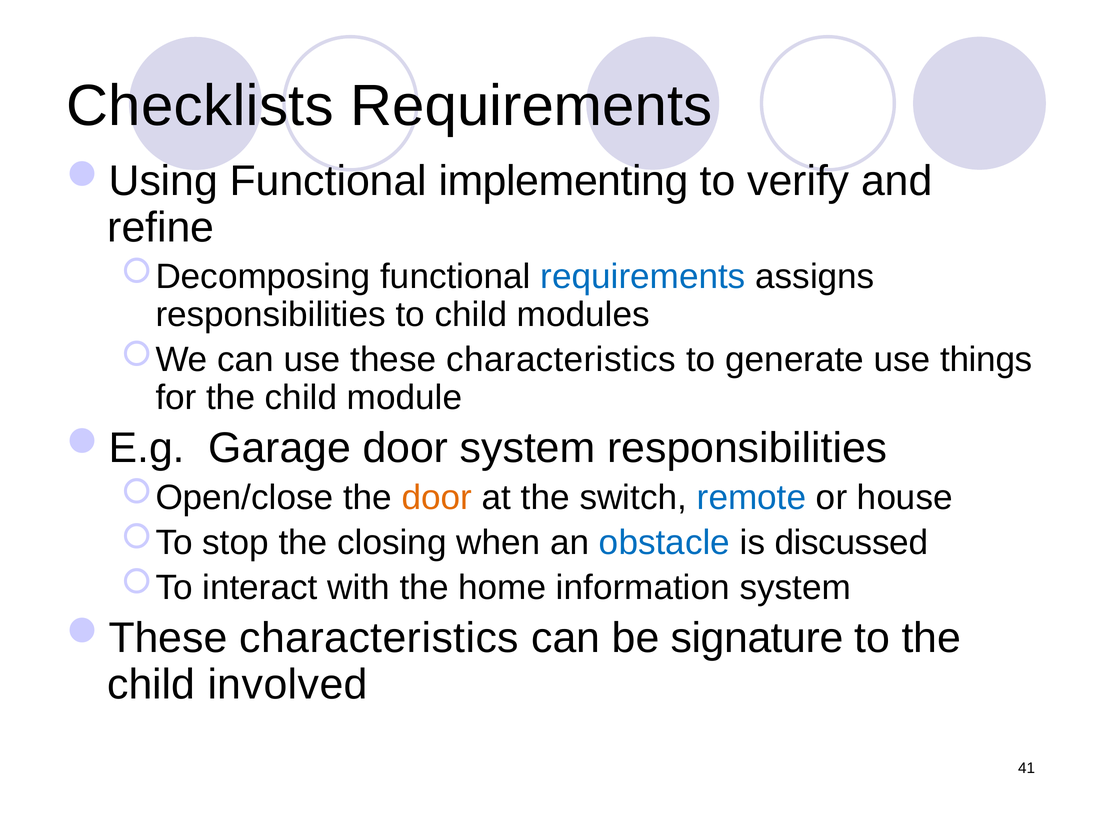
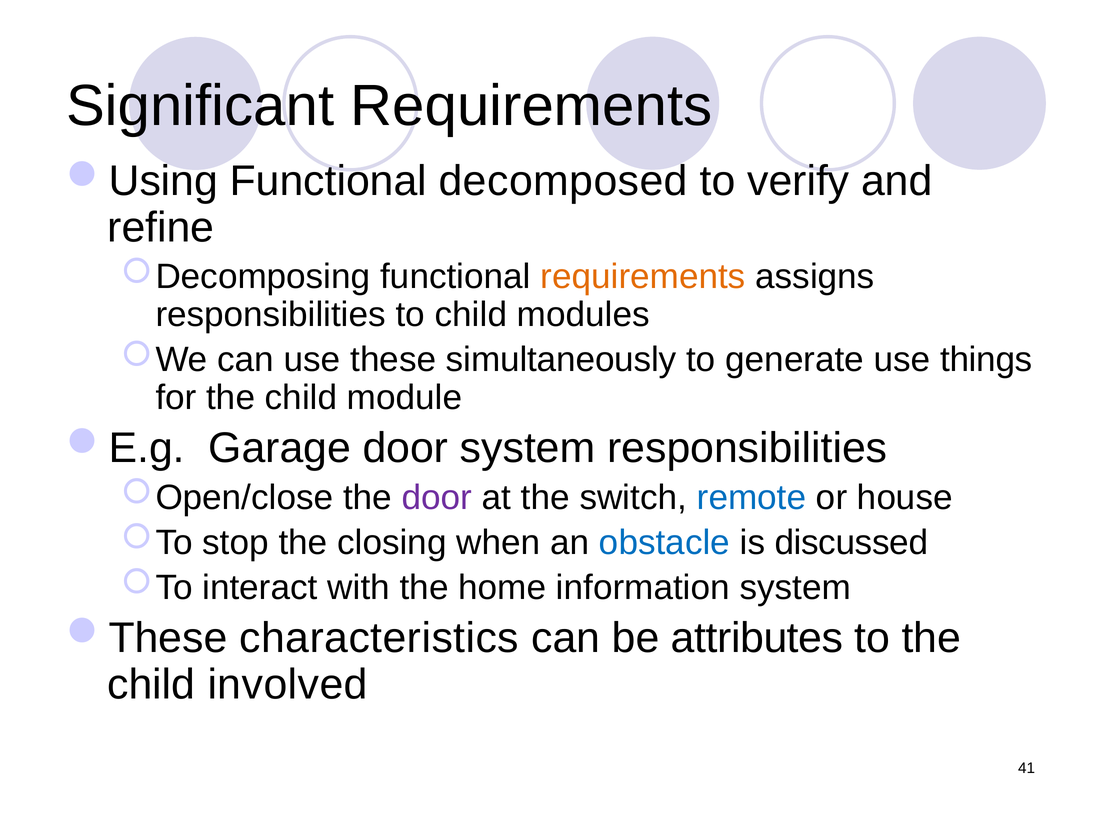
Checklists: Checklists -> Significant (200, 106)
implementing: implementing -> decomposed (563, 181)
requirements colour: blue -> orange (643, 277)
these characteristics: characteristics -> simultaneously (561, 359)
door colour: orange -> purple (437, 497)
signature: signature -> attributes (757, 638)
